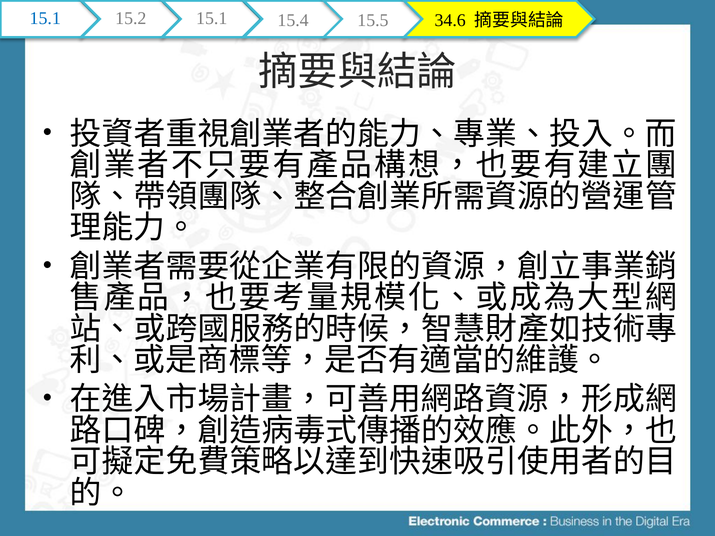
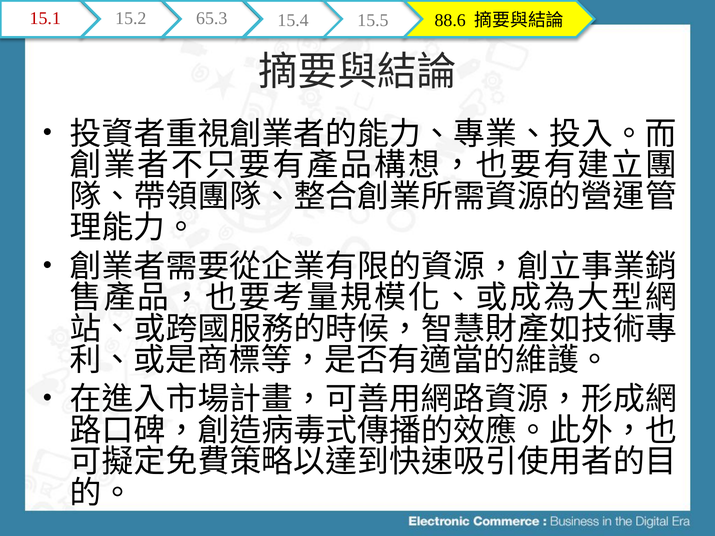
15.1 colour: blue -> red (45, 18)
15.2 15.1: 15.1 -> 65.3 (212, 18)
34.6: 34.6 -> 88.6 (450, 20)
